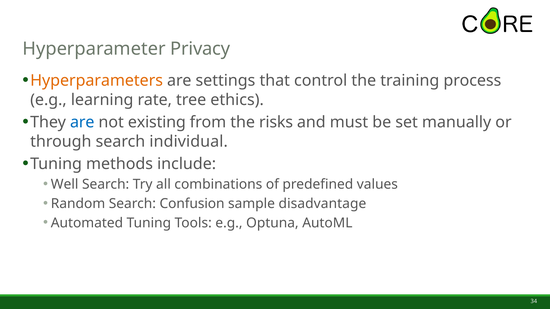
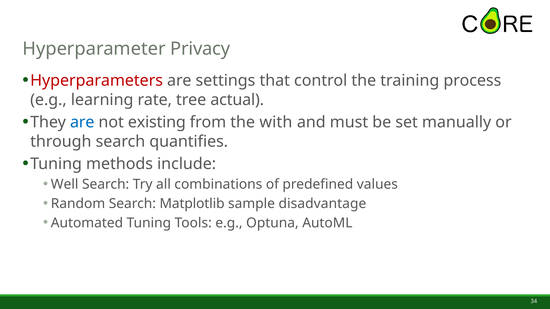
Hyperparameters colour: orange -> red (97, 81)
ethics: ethics -> actual (237, 100)
risks: risks -> with (276, 122)
individual: individual -> quantifies (189, 142)
Confusion: Confusion -> Matplotlib (192, 204)
